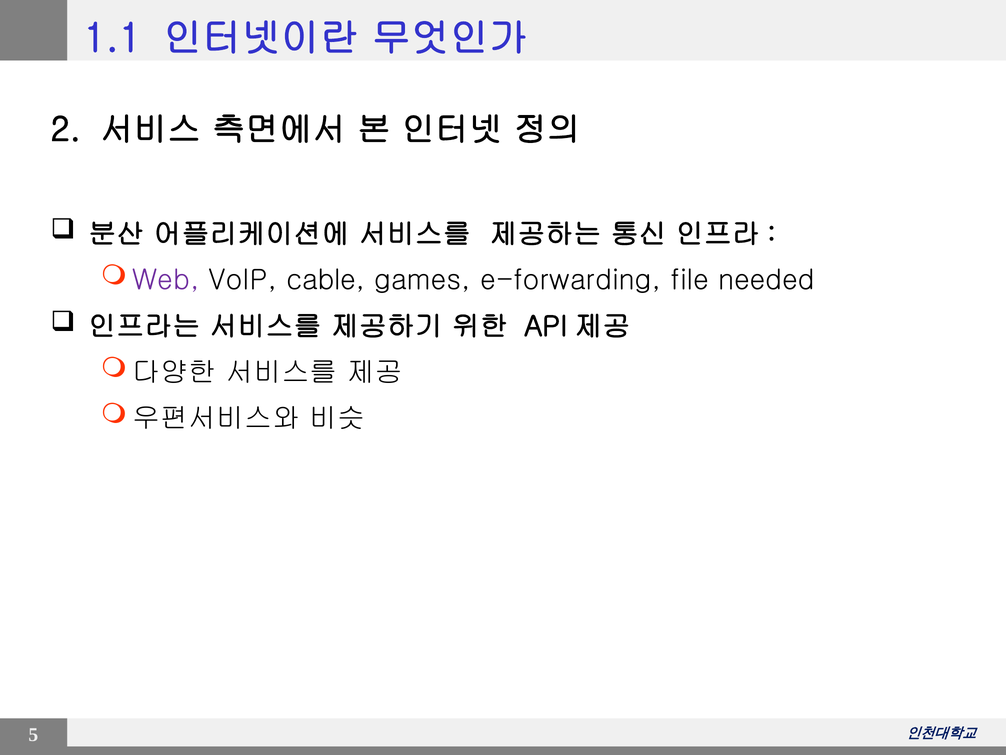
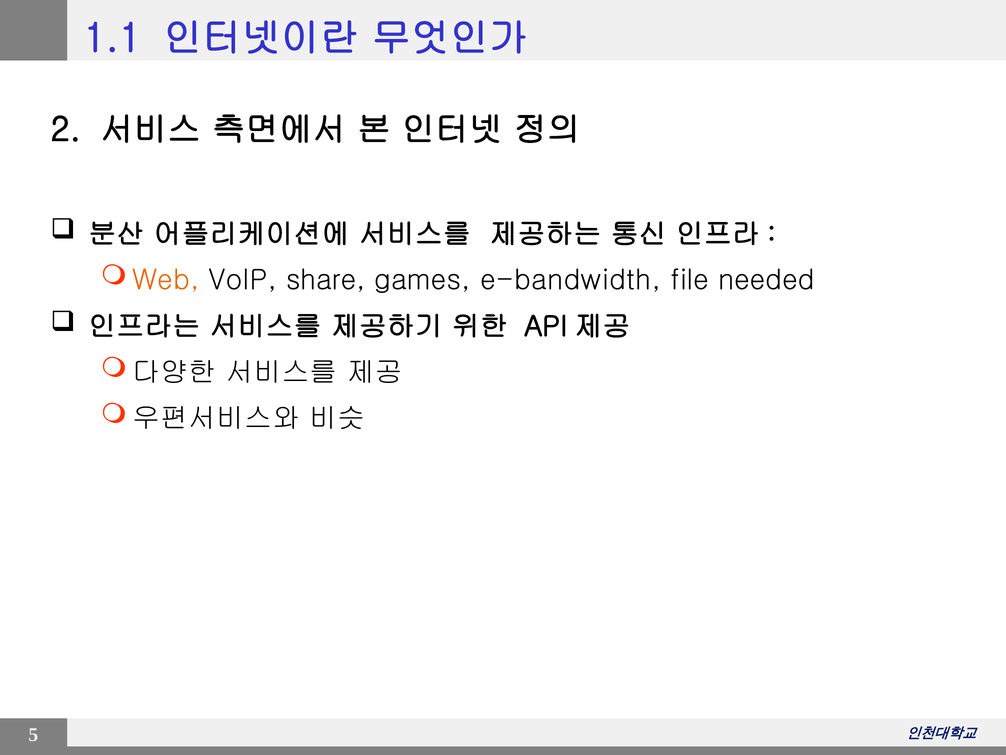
Web colour: purple -> orange (166, 280)
cable: cable -> share (326, 280)
e-forwarding: e-forwarding -> e-bandwidth (571, 280)
